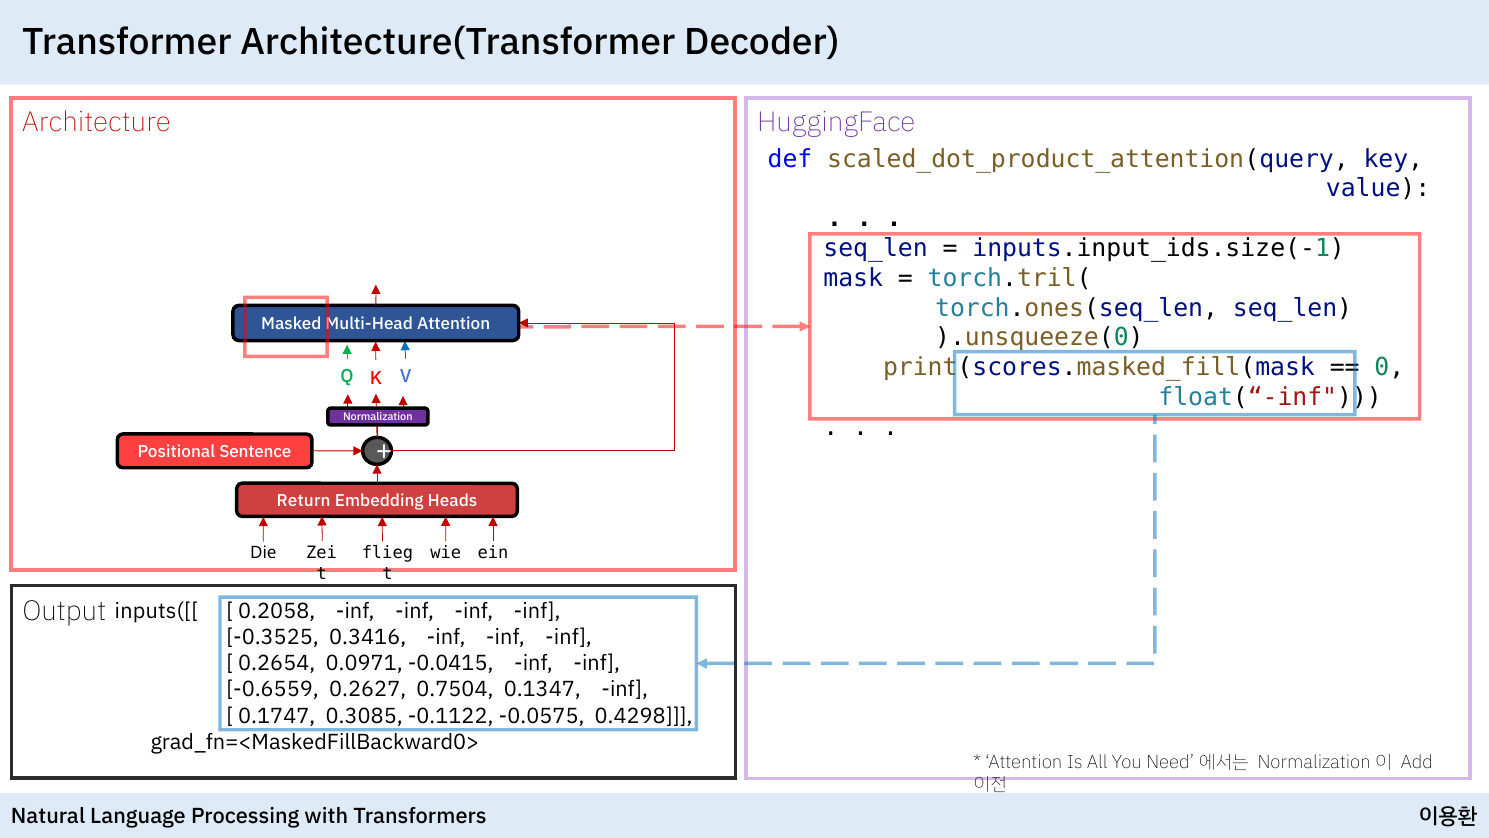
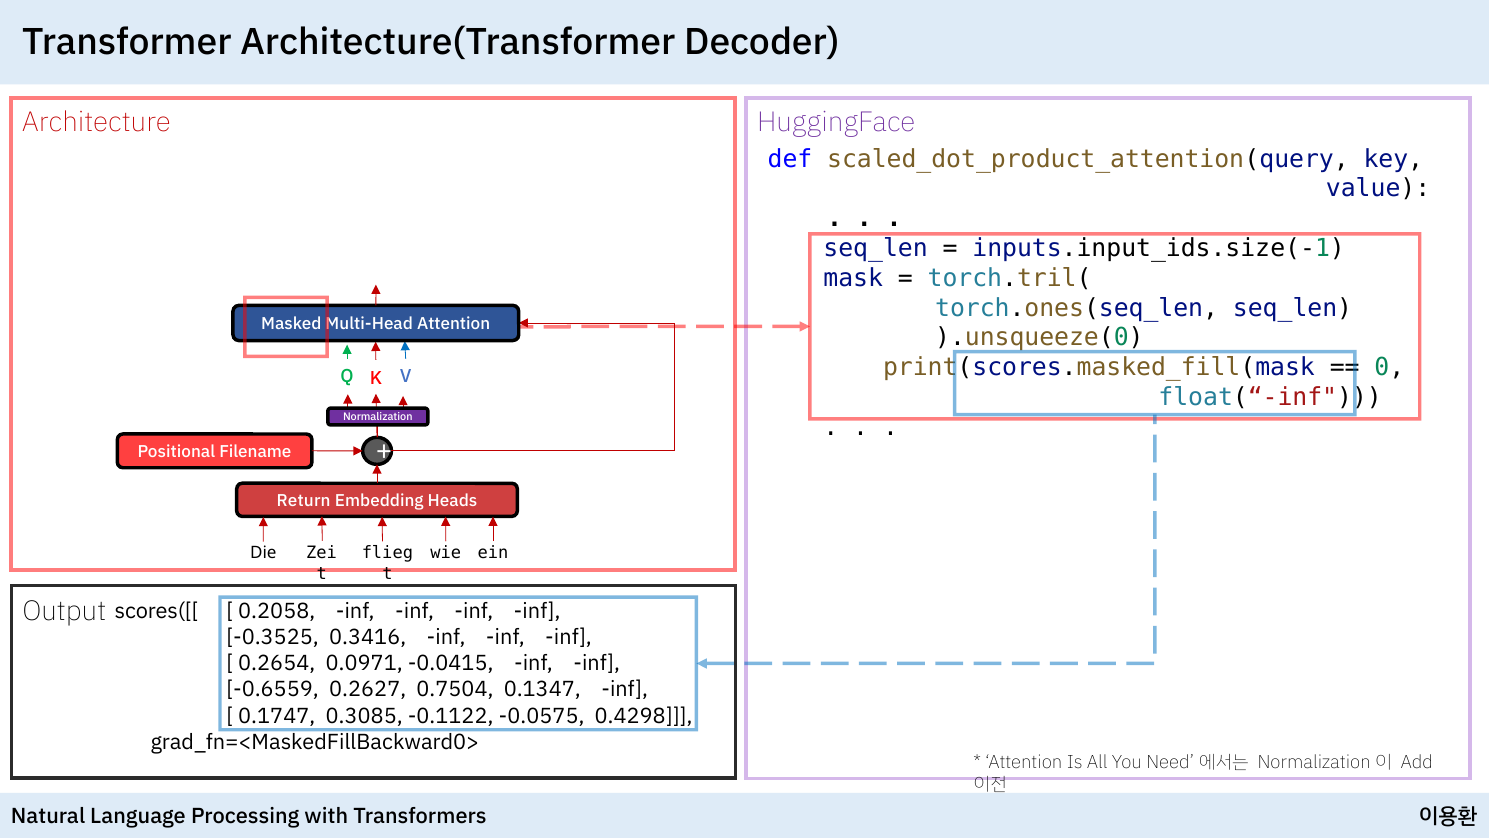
Sentence: Sentence -> Filename (255, 452)
inputs([[: inputs([[ -> scores([[ (157, 611)
